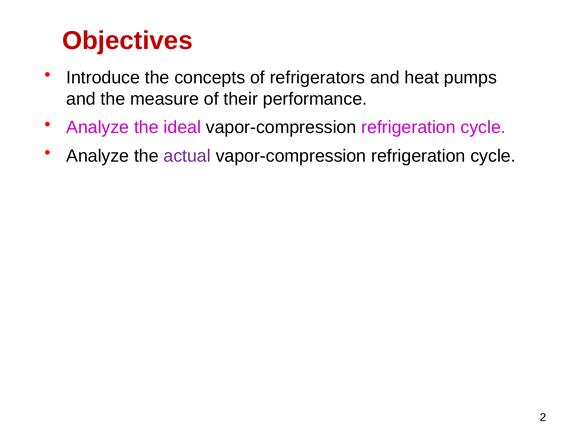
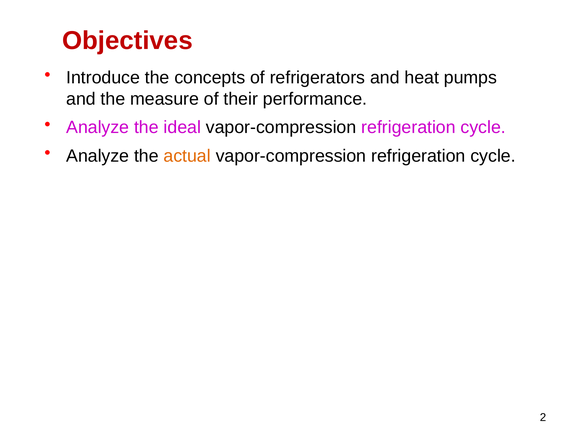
actual colour: purple -> orange (187, 156)
